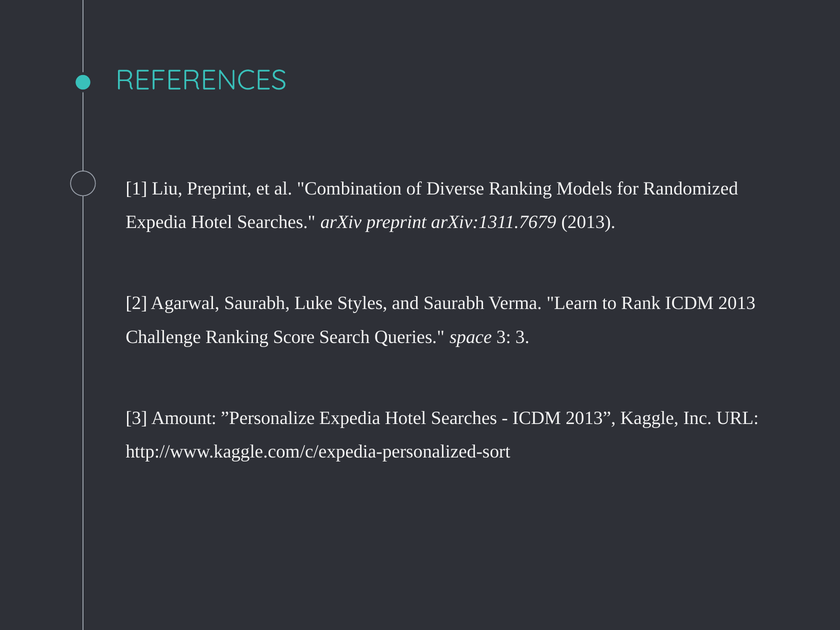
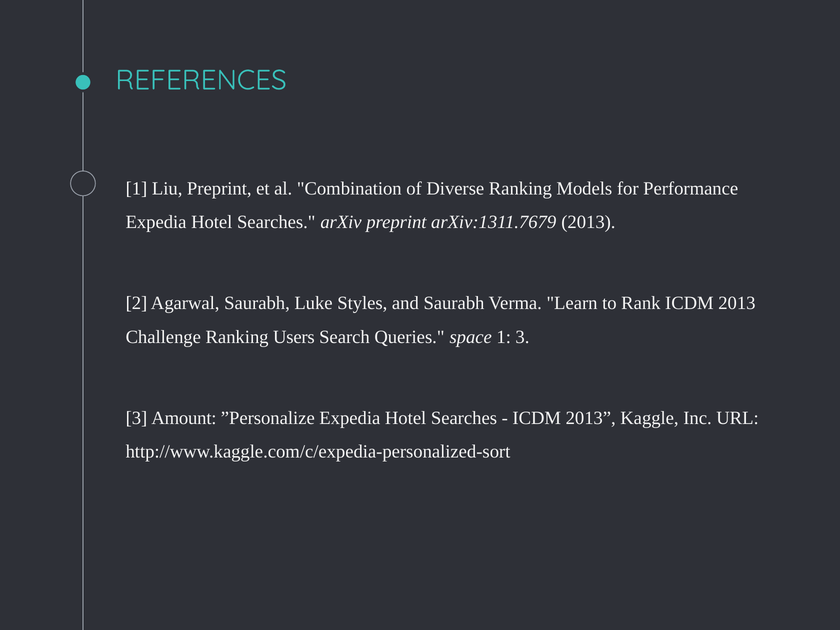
Randomized: Randomized -> Performance (691, 189)
Score: Score -> Users (294, 337)
space 3: 3 -> 1 (504, 337)
